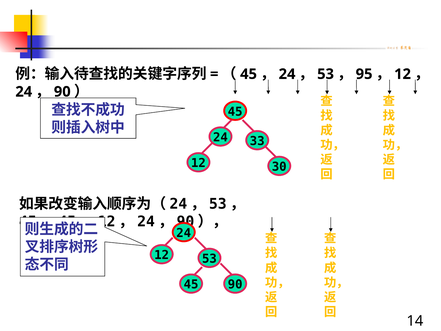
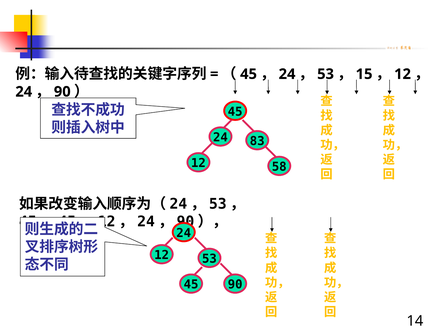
95: 95 -> 15 (364, 74)
33: 33 -> 83 (257, 141)
30: 30 -> 58 (279, 167)
